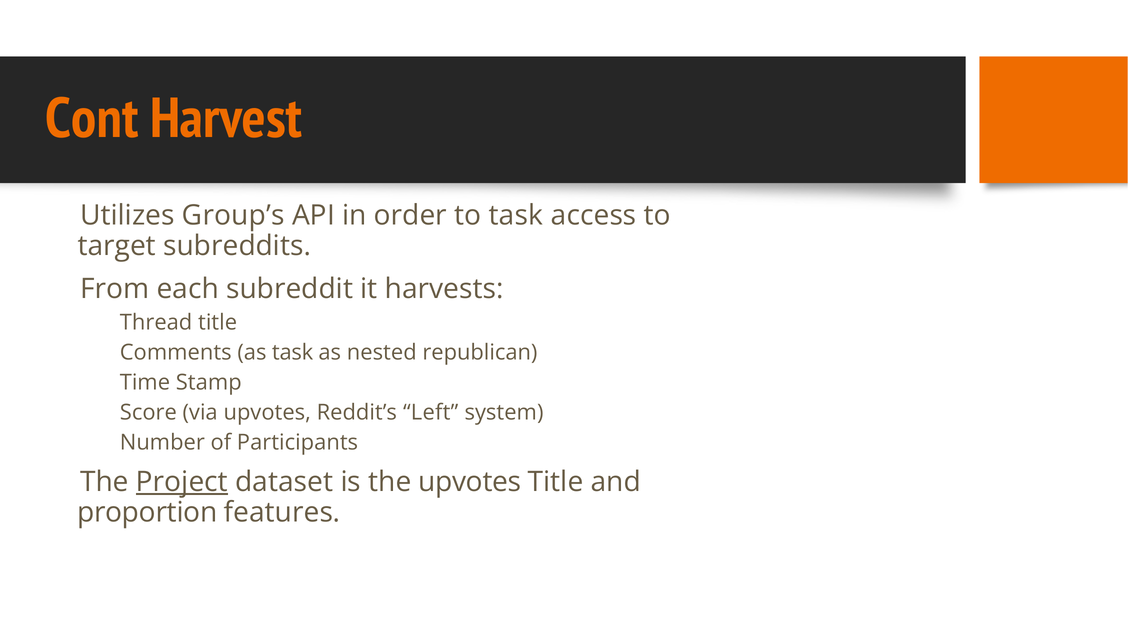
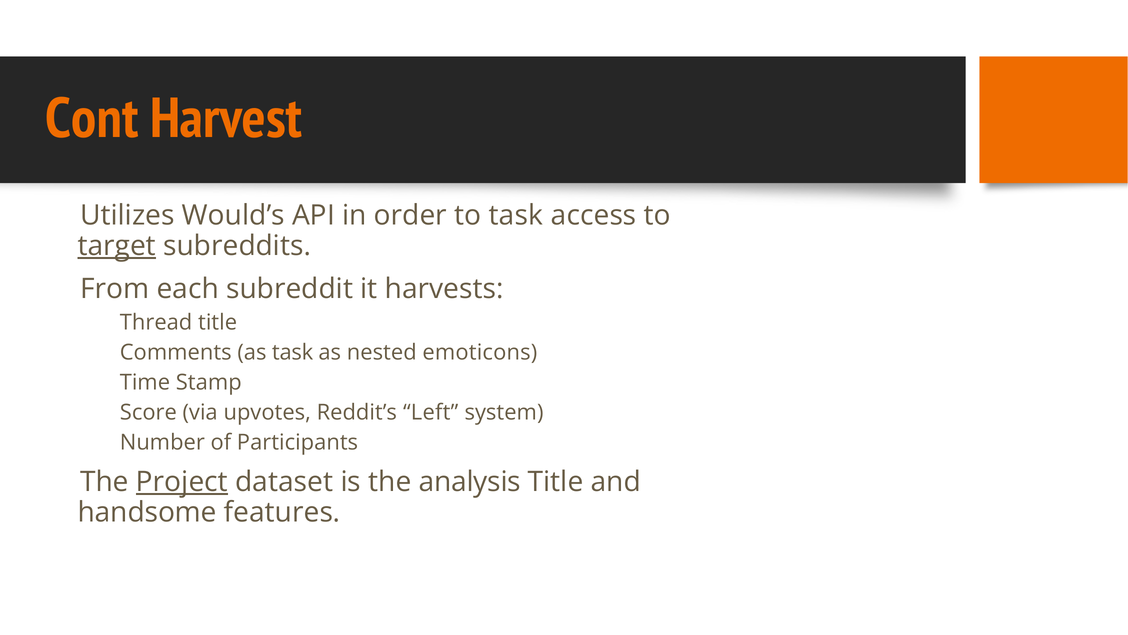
Group’s: Group’s -> Would’s (233, 215)
target underline: none -> present (117, 246)
republican: republican -> emoticons (480, 352)
the upvotes: upvotes -> analysis (470, 482)
proportion: proportion -> handsome (147, 512)
